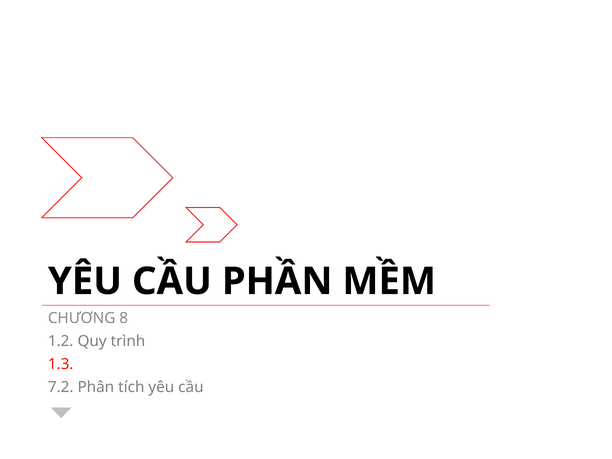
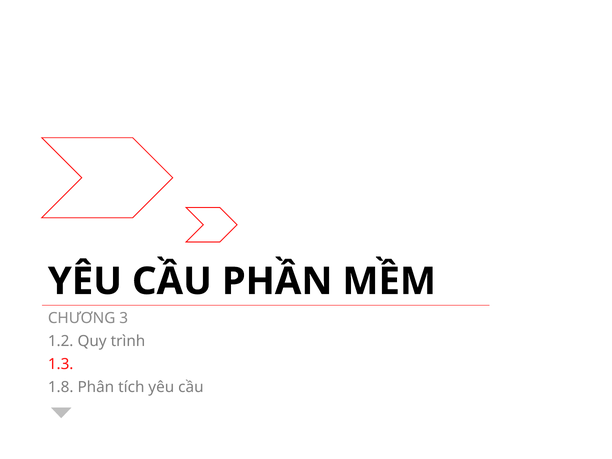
8: 8 -> 3 (124, 318)
7.2: 7.2 -> 1.8 (61, 387)
